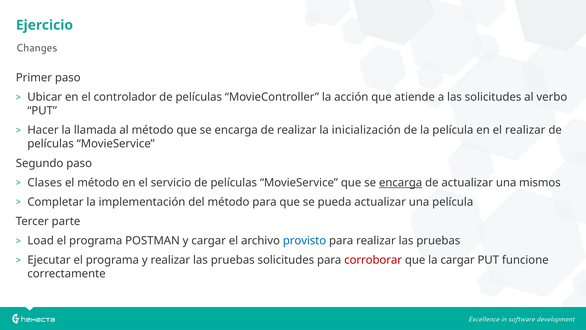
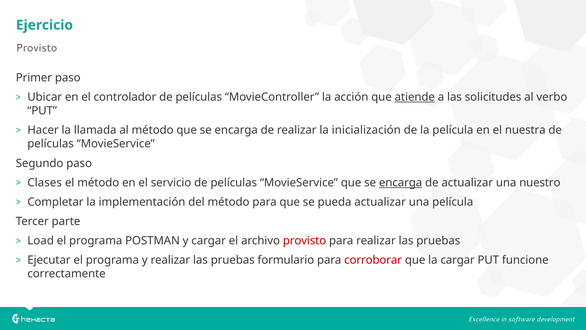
Changes: Changes -> Provisto (37, 48)
atiende underline: none -> present (415, 97)
el realizar: realizar -> nuestra (525, 130)
mismos: mismos -> nuestro (540, 182)
provisto colour: blue -> red (305, 241)
pruebas solicitudes: solicitudes -> formulario (286, 260)
